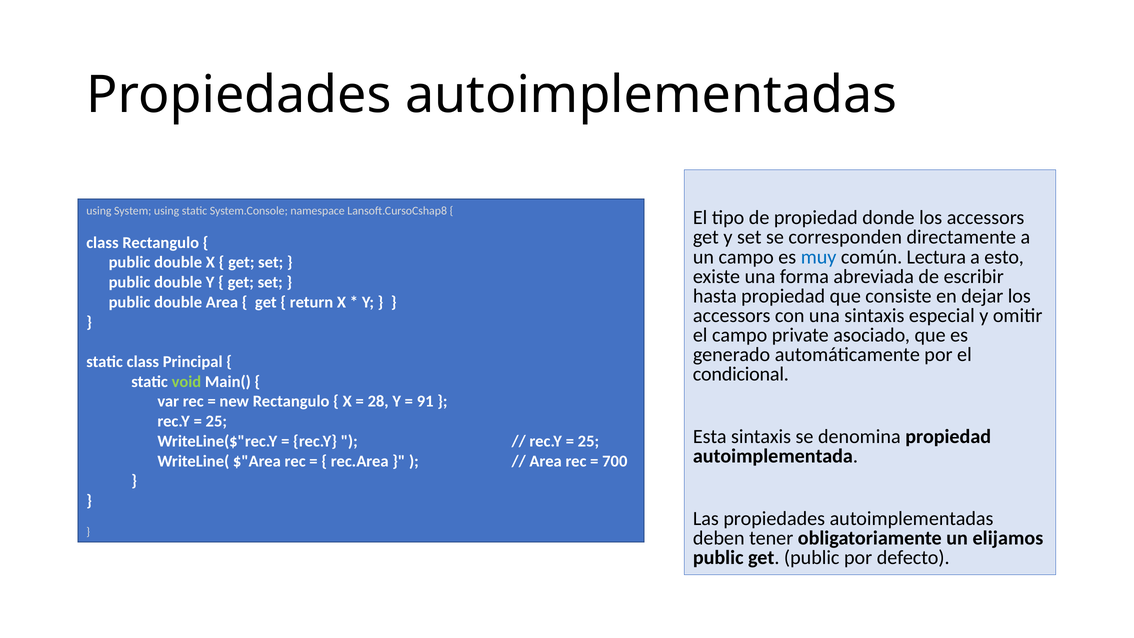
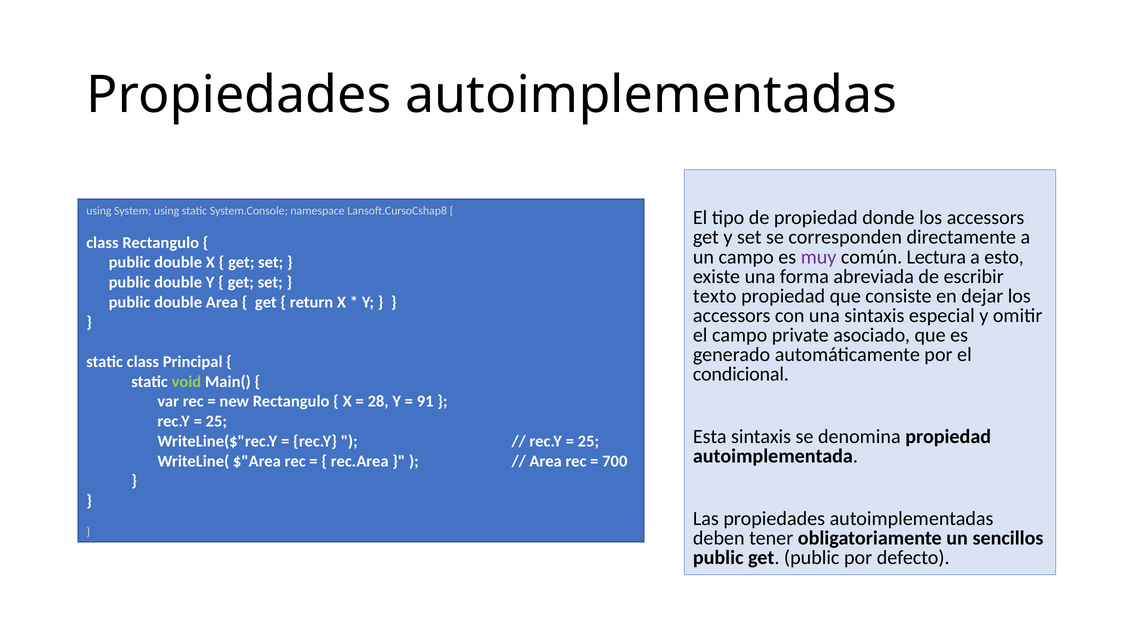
muy colour: blue -> purple (819, 257)
hasta: hasta -> texto (715, 296)
elijamos: elijamos -> sencillos (1008, 538)
